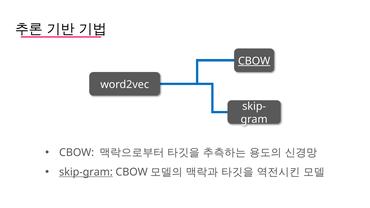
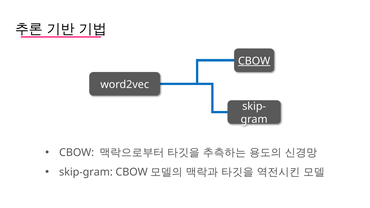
skip-gram underline: present -> none (86, 172)
